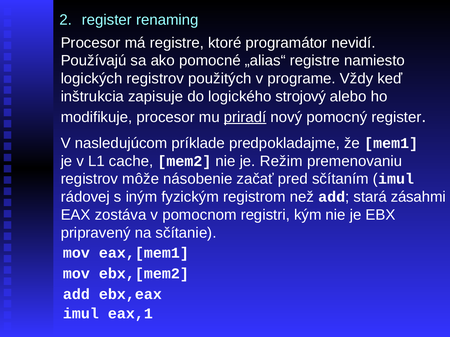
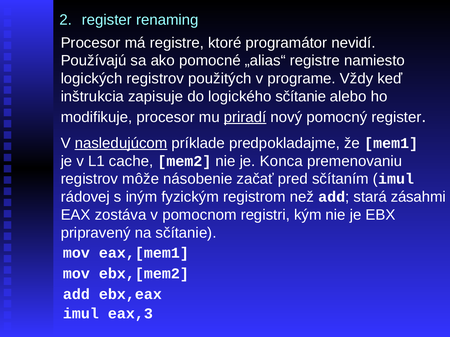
logického strojový: strojový -> sčítanie (301, 97)
nasledujúcom underline: none -> present (121, 143)
Režim: Režim -> Konca (281, 161)
eax,1: eax,1 -> eax,3 (130, 314)
